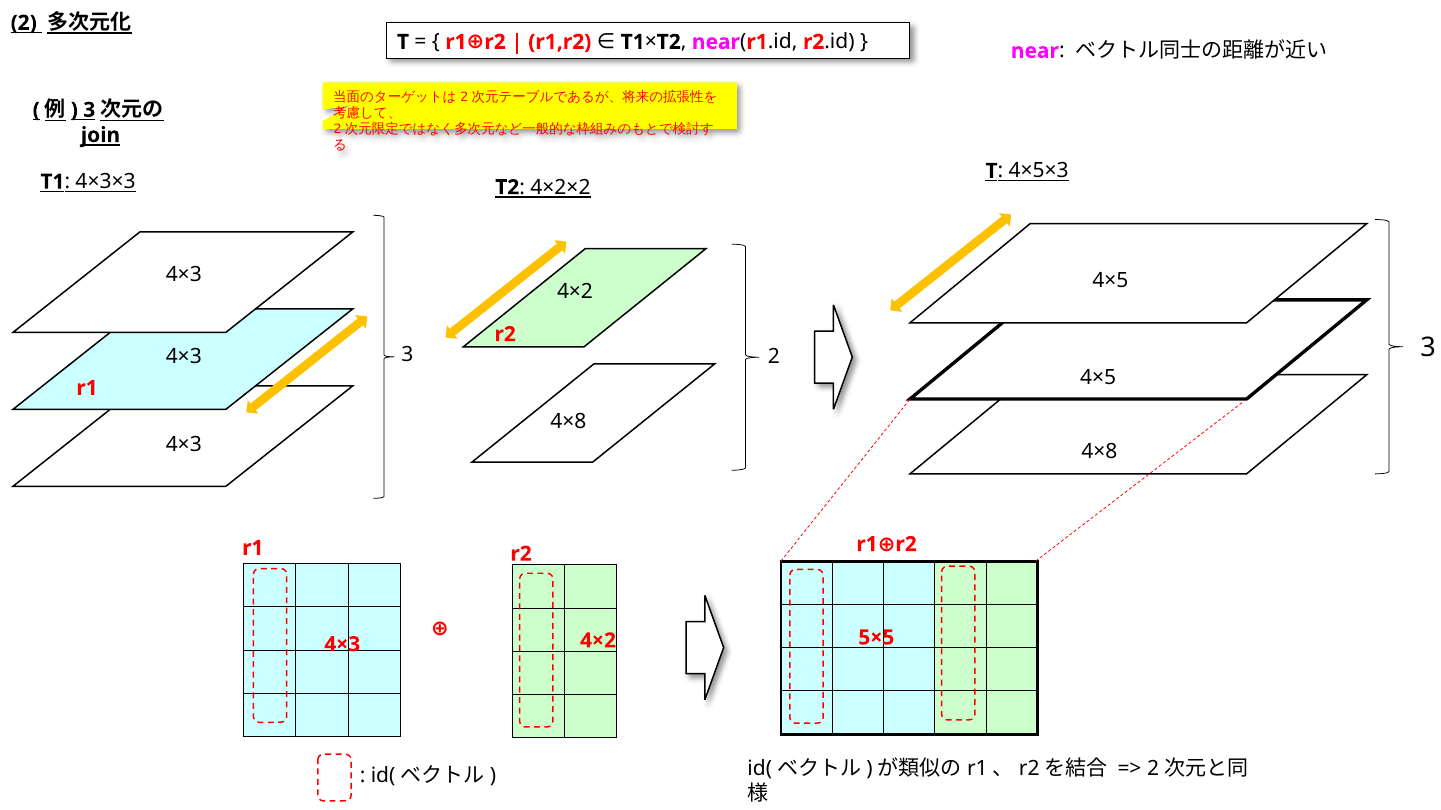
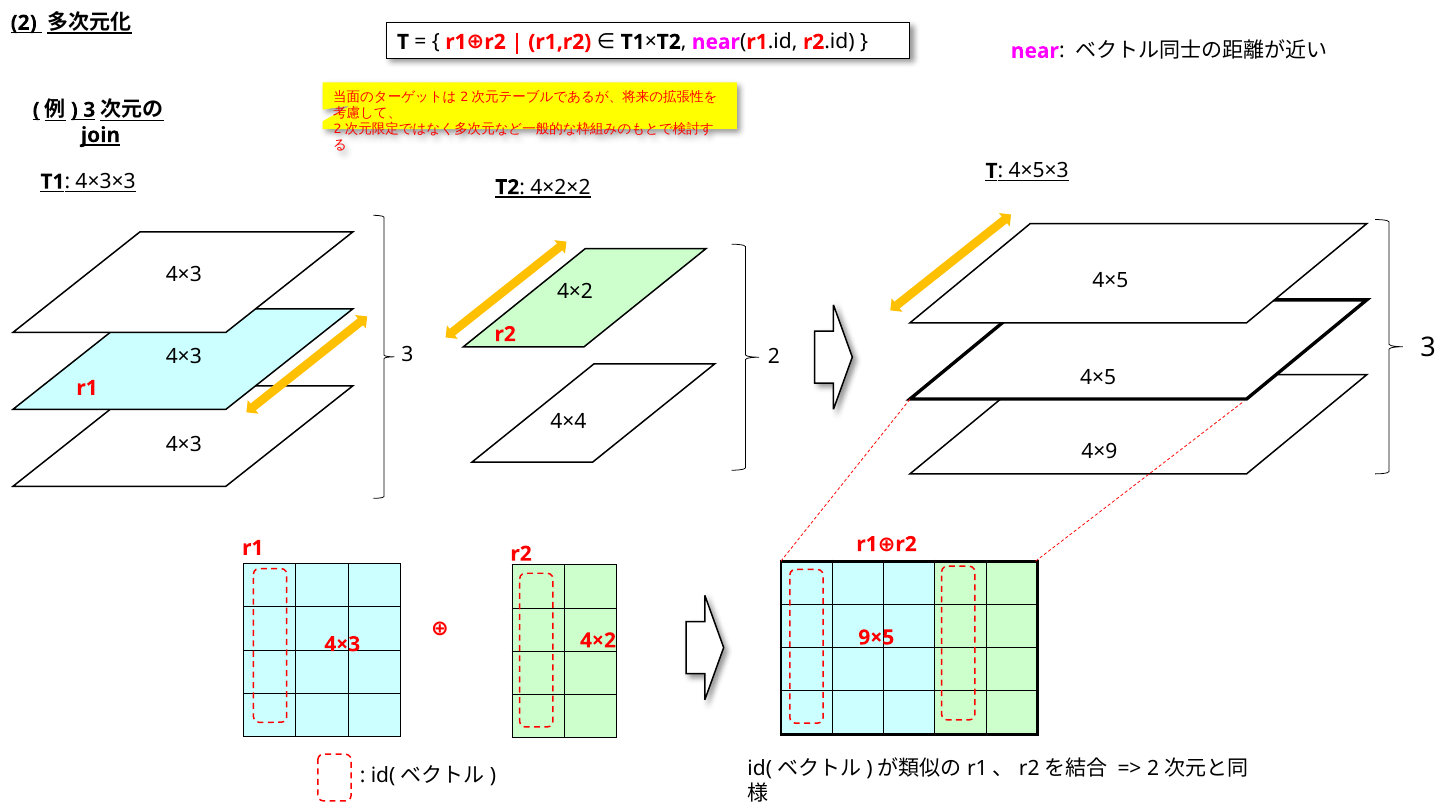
4×8: 4×8 -> 4×4 (568, 422)
4×8: 4×8 -> 4×9 (1099, 452)
5×5: 5×5 -> 9×5 (876, 638)
